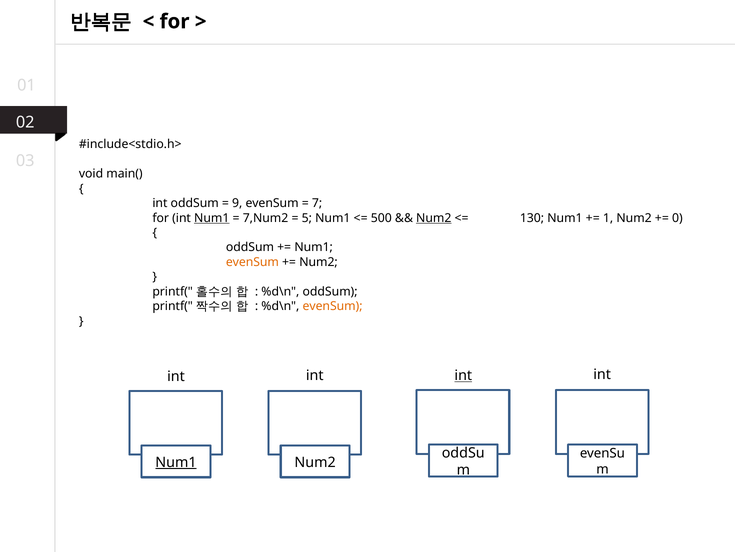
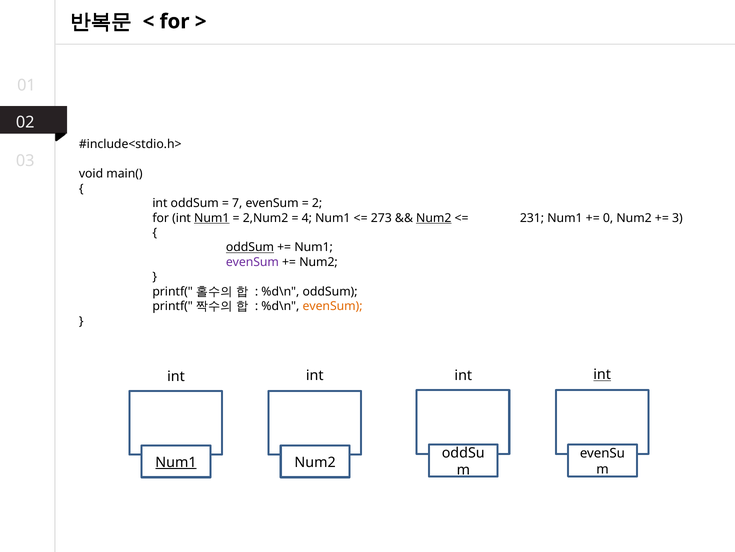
9: 9 -> 7 (237, 203)
7: 7 -> 2 (317, 203)
7,Num2: 7,Num2 -> 2,Num2 (266, 218)
5: 5 -> 4 (307, 218)
500: 500 -> 273 (381, 218)
130: 130 -> 231 (532, 218)
1: 1 -> 0 (608, 218)
0: 0 -> 3 (677, 218)
oddSum underline: none -> present (250, 247)
evenSum colour: orange -> purple (252, 262)
int underline: none -> present (602, 374)
int underline: present -> none (463, 375)
